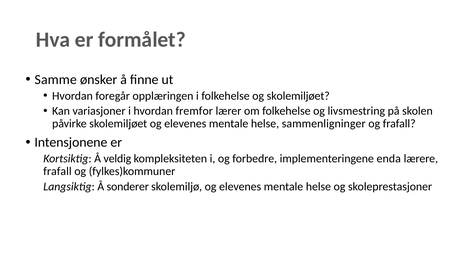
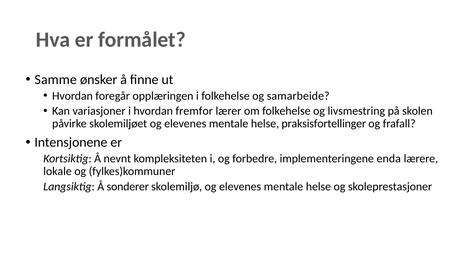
og skolemiljøet: skolemiljøet -> samarbeide (298, 96)
sammenligninger: sammenligninger -> praksisfortellinger (324, 124)
veldig: veldig -> nevnt (117, 159)
frafall: frafall -> lokale (58, 171)
